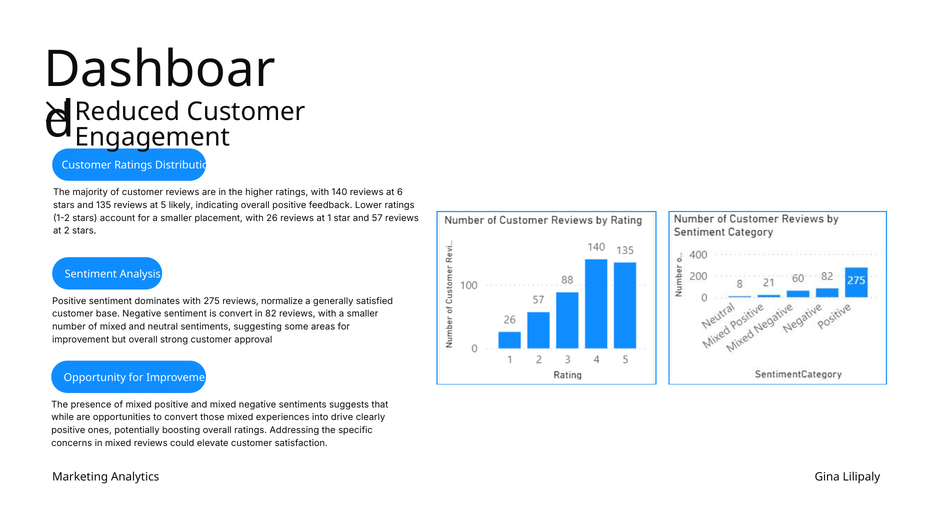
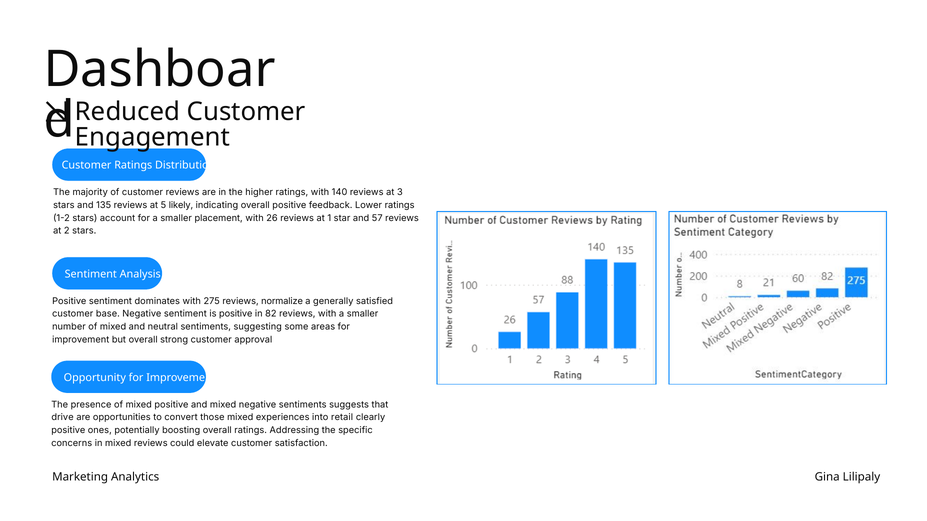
6: 6 -> 3 (400, 192)
is convert: convert -> positive (236, 314)
while: while -> drive (63, 418)
drive: drive -> retail (342, 418)
